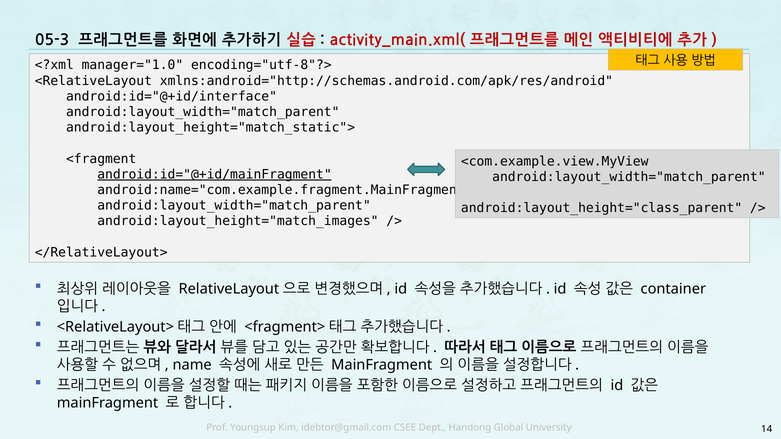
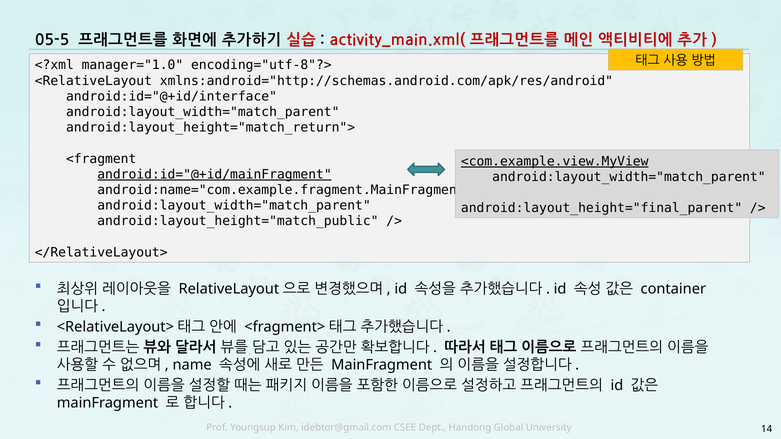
05-3: 05-3 -> 05-5 (52, 40)
android:layout_height="match_static">: android:layout_height="match_static"> -> android:layout_height="match_return"> (211, 128)
<com.example.view.MyView underline: none -> present (555, 161)
android:layout_height="class_parent: android:layout_height="class_parent -> android:layout_height="final_parent (602, 208)
android:layout_height="match_images: android:layout_height="match_images -> android:layout_height="match_public (238, 221)
